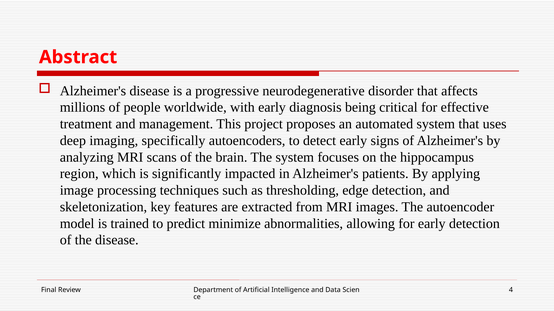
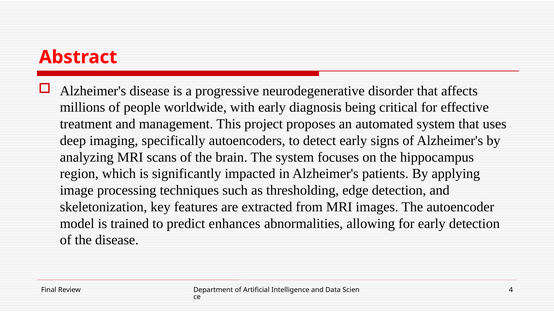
minimize: minimize -> enhances (235, 224)
